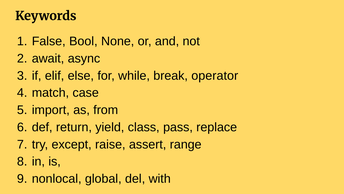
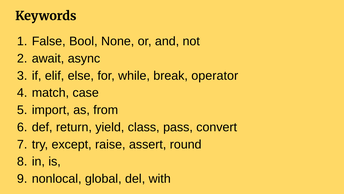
replace: replace -> convert (217, 127)
range: range -> round (186, 144)
